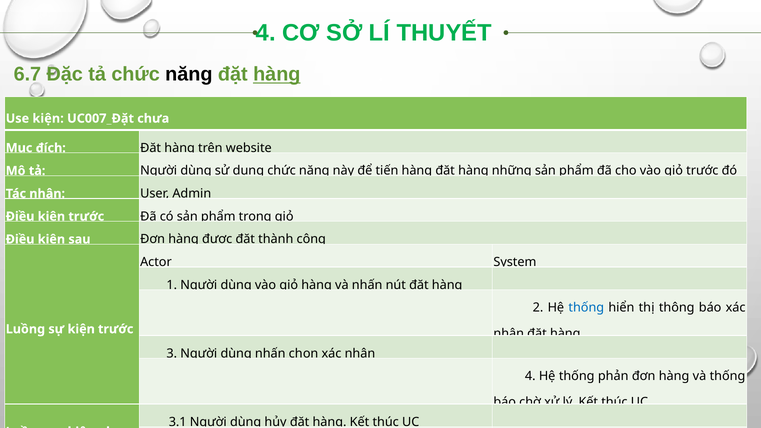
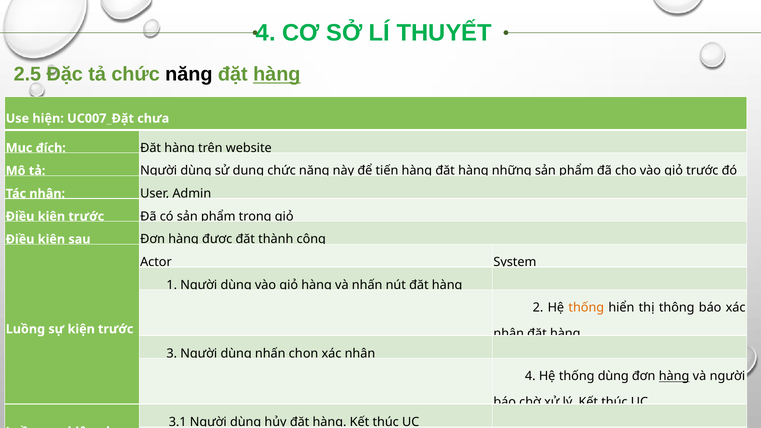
6.7: 6.7 -> 2.5 (27, 74)
Use kiện: kiện -> hiện (48, 119)
thống colour: blue -> orange (586, 308)
thống phản: phản -> dùng (613, 376)
hàng underline: none -> present (674, 376)
và thống: thống -> người (727, 376)
